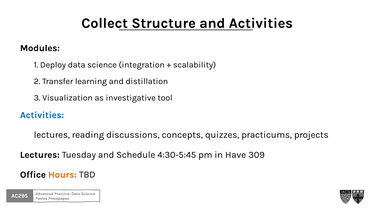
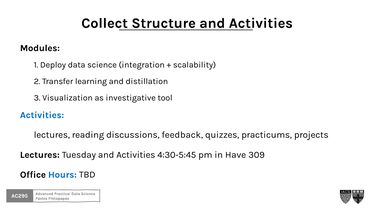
concepts: concepts -> feedback (182, 135)
Tuesday and Schedule: Schedule -> Activities (136, 154)
Hours colour: orange -> blue (62, 174)
